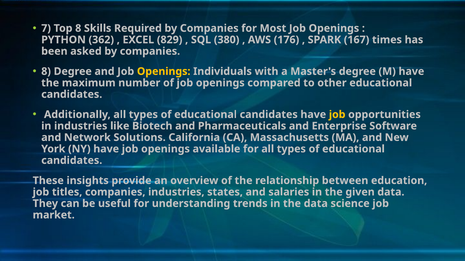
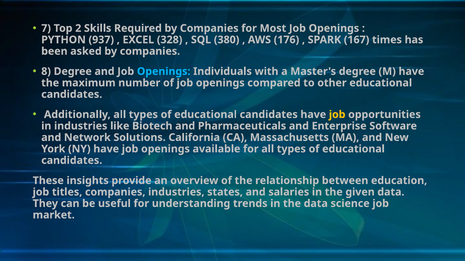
Top 8: 8 -> 2 (78, 28)
362: 362 -> 937 (101, 40)
829: 829 -> 328 (170, 40)
Openings colour: yellow -> light blue (164, 72)
